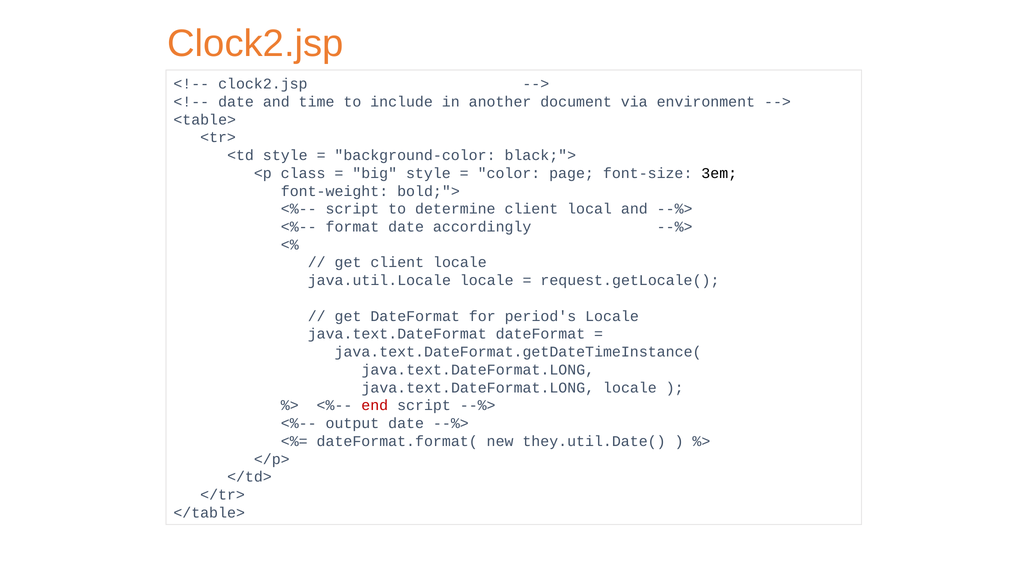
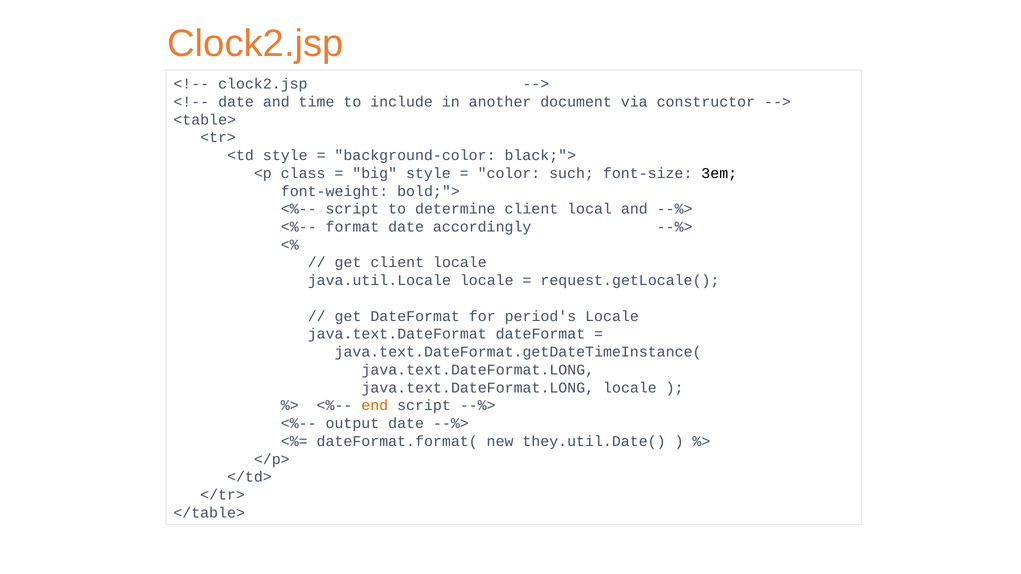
environment: environment -> constructor (706, 102)
page: page -> such (572, 173)
end colour: red -> orange (375, 406)
